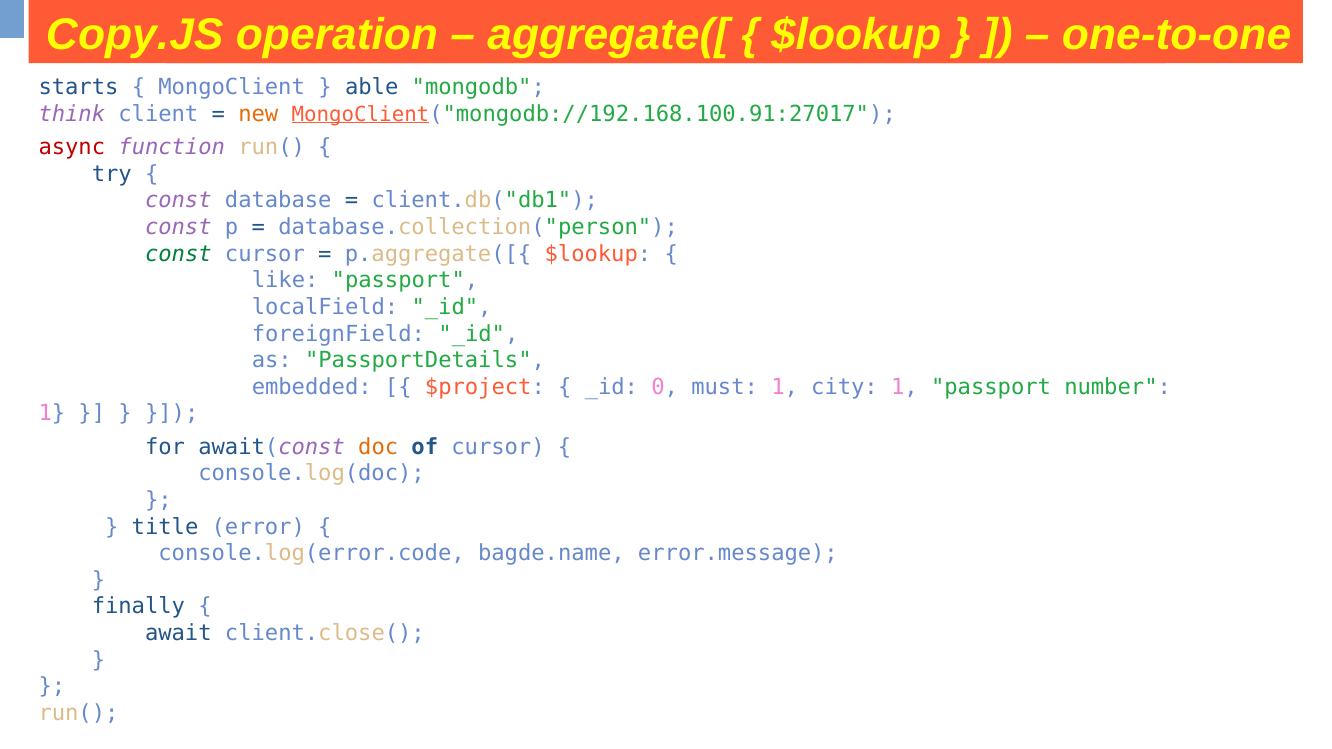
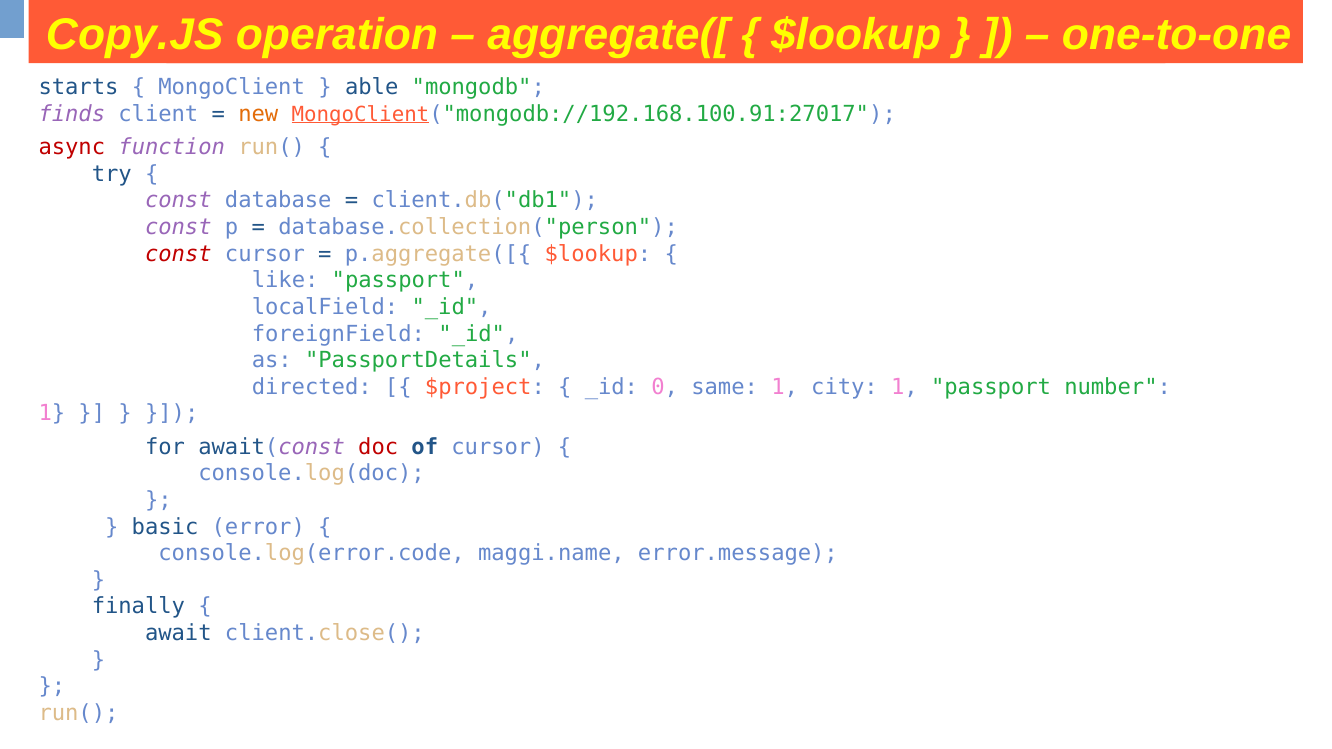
think: think -> finds (72, 114)
const colour: green -> red (178, 254)
embedded: embedded -> directed (312, 387)
must: must -> same (725, 387)
doc colour: orange -> red (378, 447)
title: title -> basic (165, 527)
bagde.name: bagde.name -> maggi.name (551, 553)
